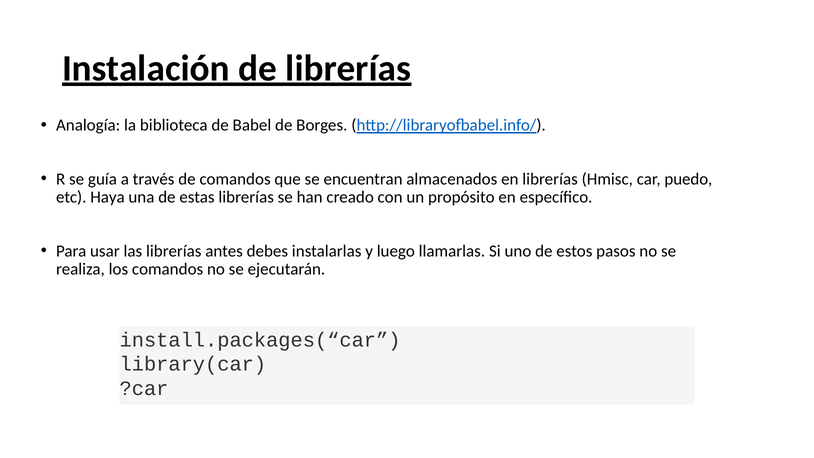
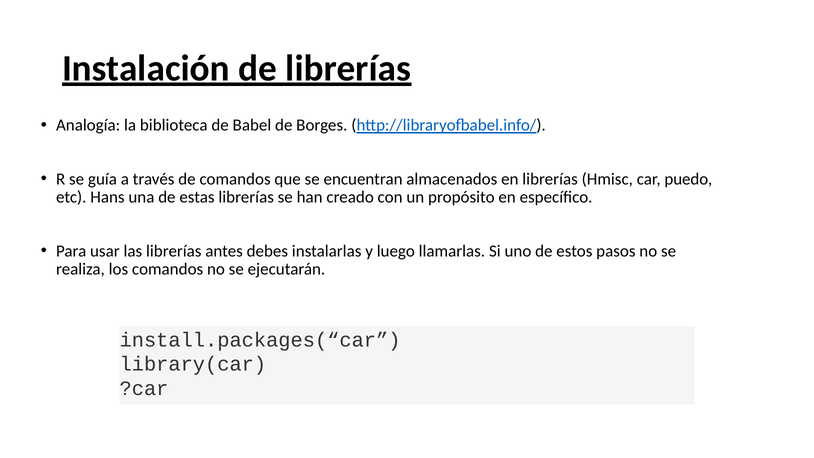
Haya: Haya -> Hans (107, 197)
